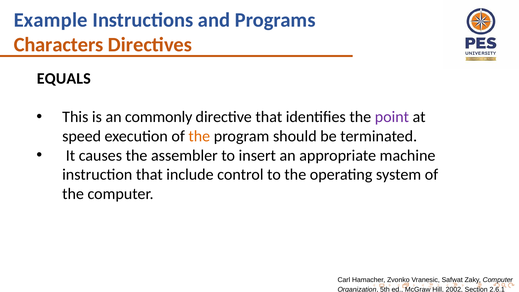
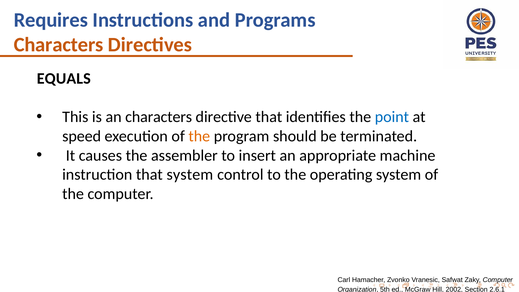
Example: Example -> Requires (51, 20)
an commonly: commonly -> characters (159, 117)
point colour: purple -> blue (392, 117)
that include: include -> system (190, 175)
